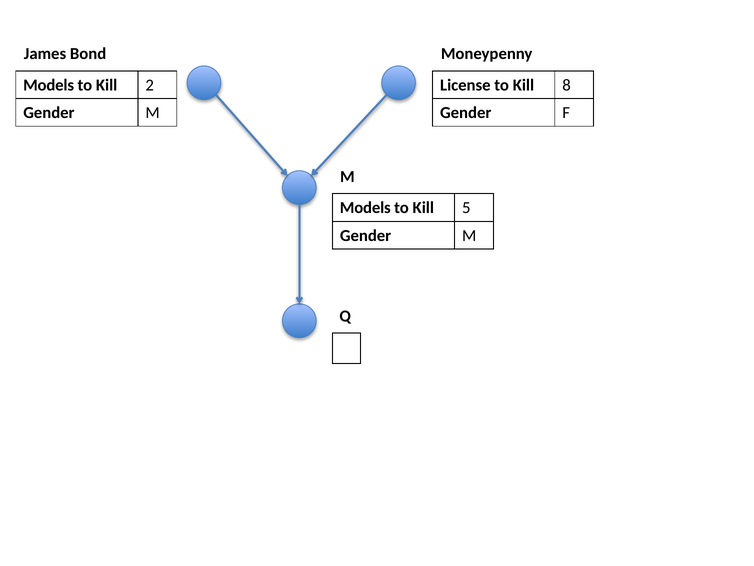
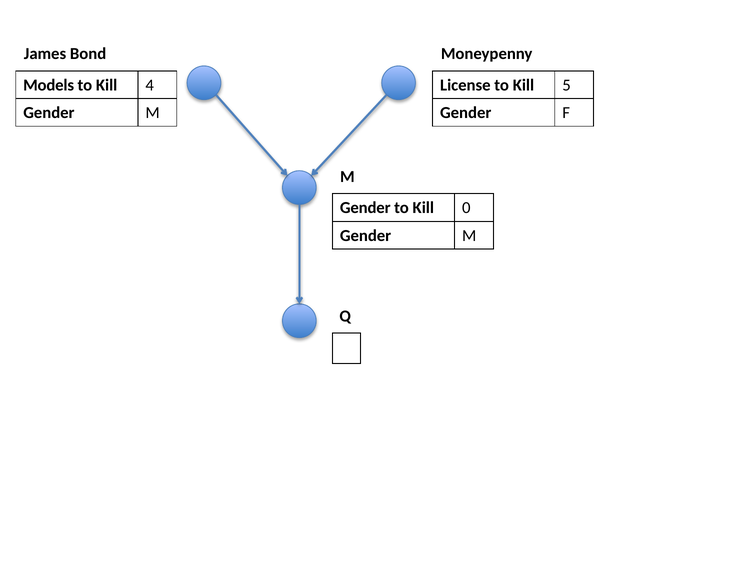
2: 2 -> 4 (150, 85)
8: 8 -> 5 (566, 85)
Models: Models -> Gender (365, 208)
5: 5 -> 0 (466, 208)
